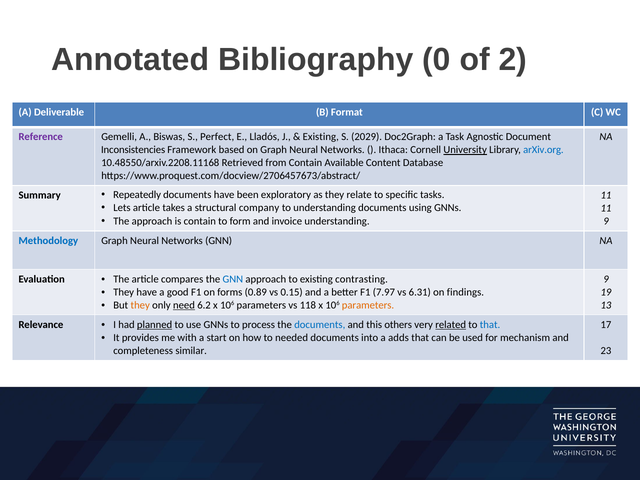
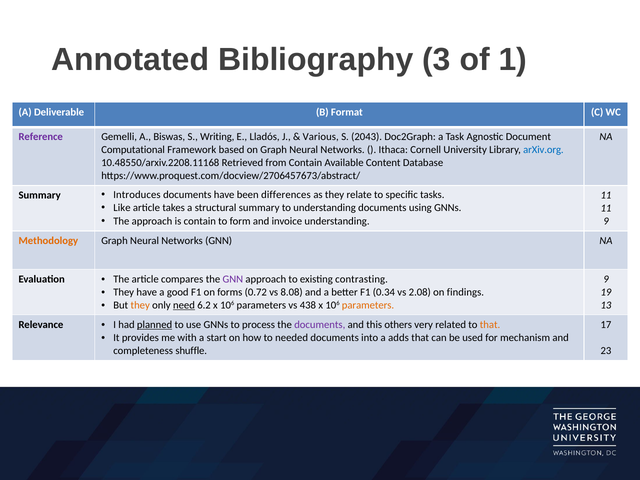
0: 0 -> 3 (437, 60)
2: 2 -> 1 (513, 60)
Perfect: Perfect -> Writing (217, 137)
Existing: Existing -> Various (321, 137)
2029: 2029 -> 2043 (367, 137)
Inconsistencies: Inconsistencies -> Computational (133, 150)
University underline: present -> none (465, 150)
Repeatedly: Repeatedly -> Introduces (137, 195)
exploratory: exploratory -> differences (286, 195)
Lets: Lets -> Like (122, 208)
structural company: company -> summary (259, 208)
Methodology colour: blue -> orange (48, 241)
GNN colour: blue -> purple (233, 279)
0.89: 0.89 -> 0.72 (256, 292)
0.15: 0.15 -> 8.08 (292, 292)
7.97: 7.97 -> 0.34 (384, 292)
6.31: 6.31 -> 2.08 (420, 292)
118: 118 -> 438 (308, 305)
documents colour: blue -> purple (320, 325)
related underline: present -> none (451, 325)
that colour: blue -> orange (490, 325)
similar: similar -> shuffle (191, 351)
